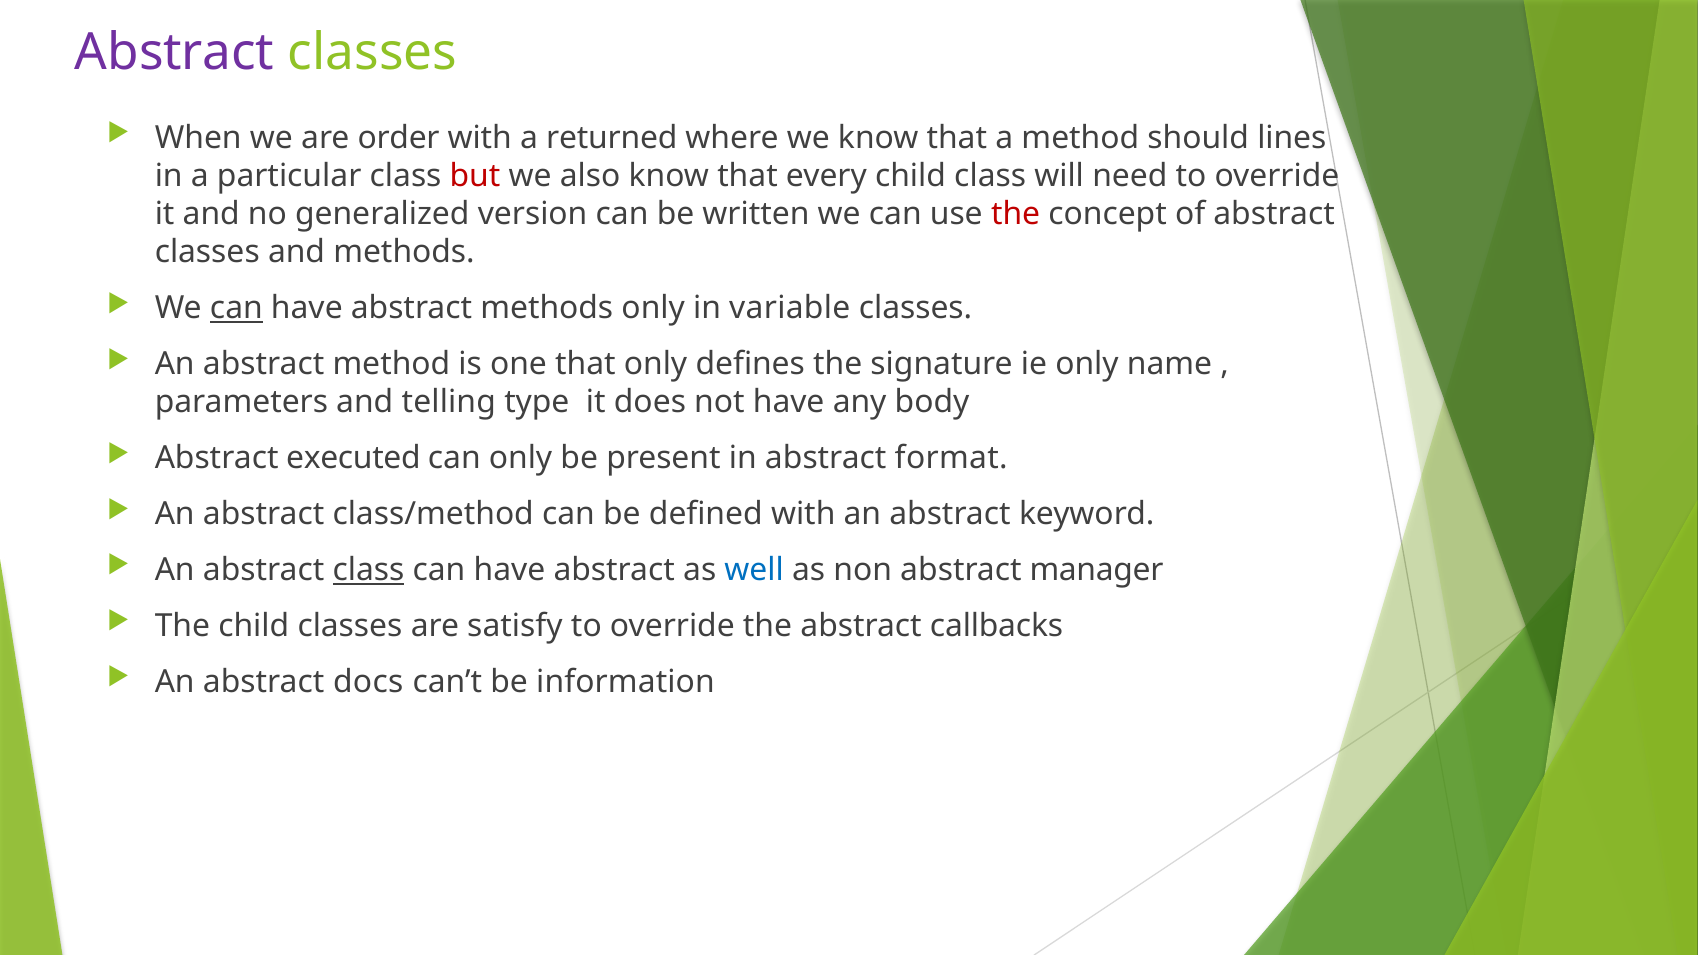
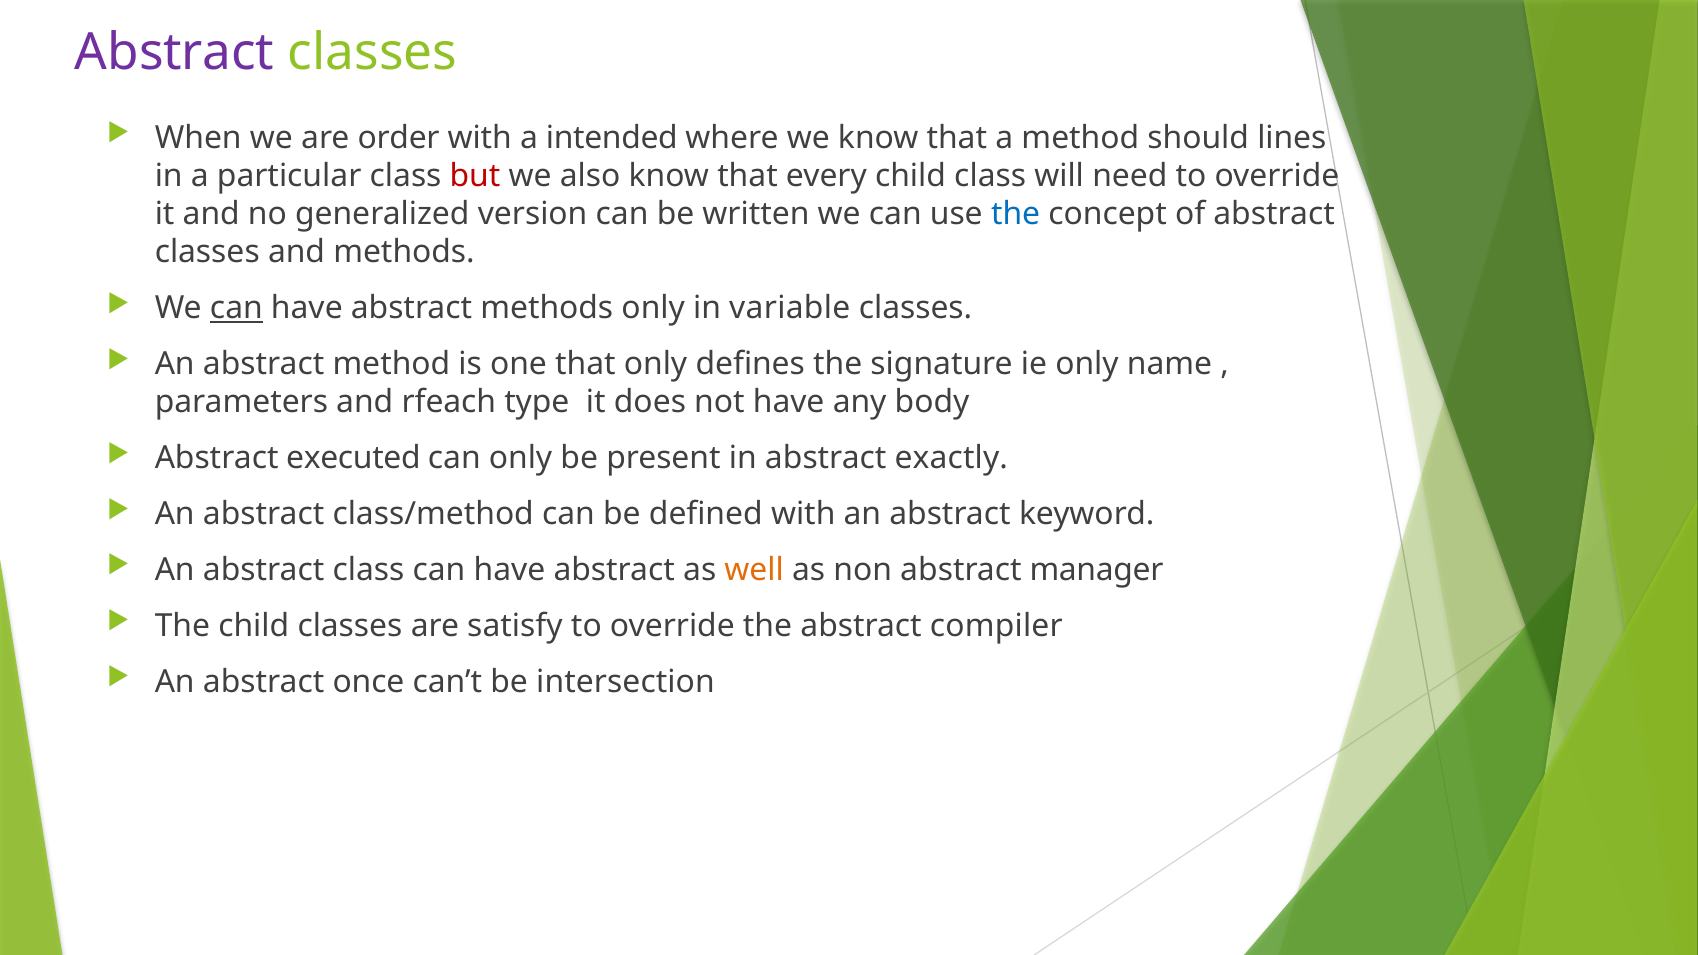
returned: returned -> intended (612, 138)
the colour: red -> blue (1016, 214)
telling: telling -> rfeach (449, 402)
format: format -> exactly (951, 458)
class underline: present -> none (368, 570)
well colour: blue -> orange (754, 570)
callbacks: callbacks -> compiler (996, 626)
docs: docs -> once (368, 682)
information: information -> intersection (625, 682)
